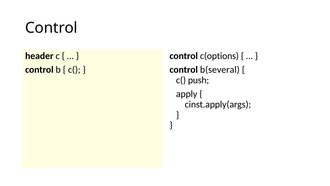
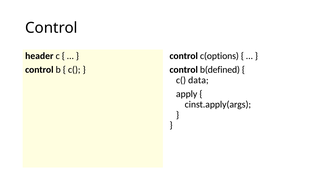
b(several: b(several -> b(defined (220, 70)
push: push -> data (198, 80)
